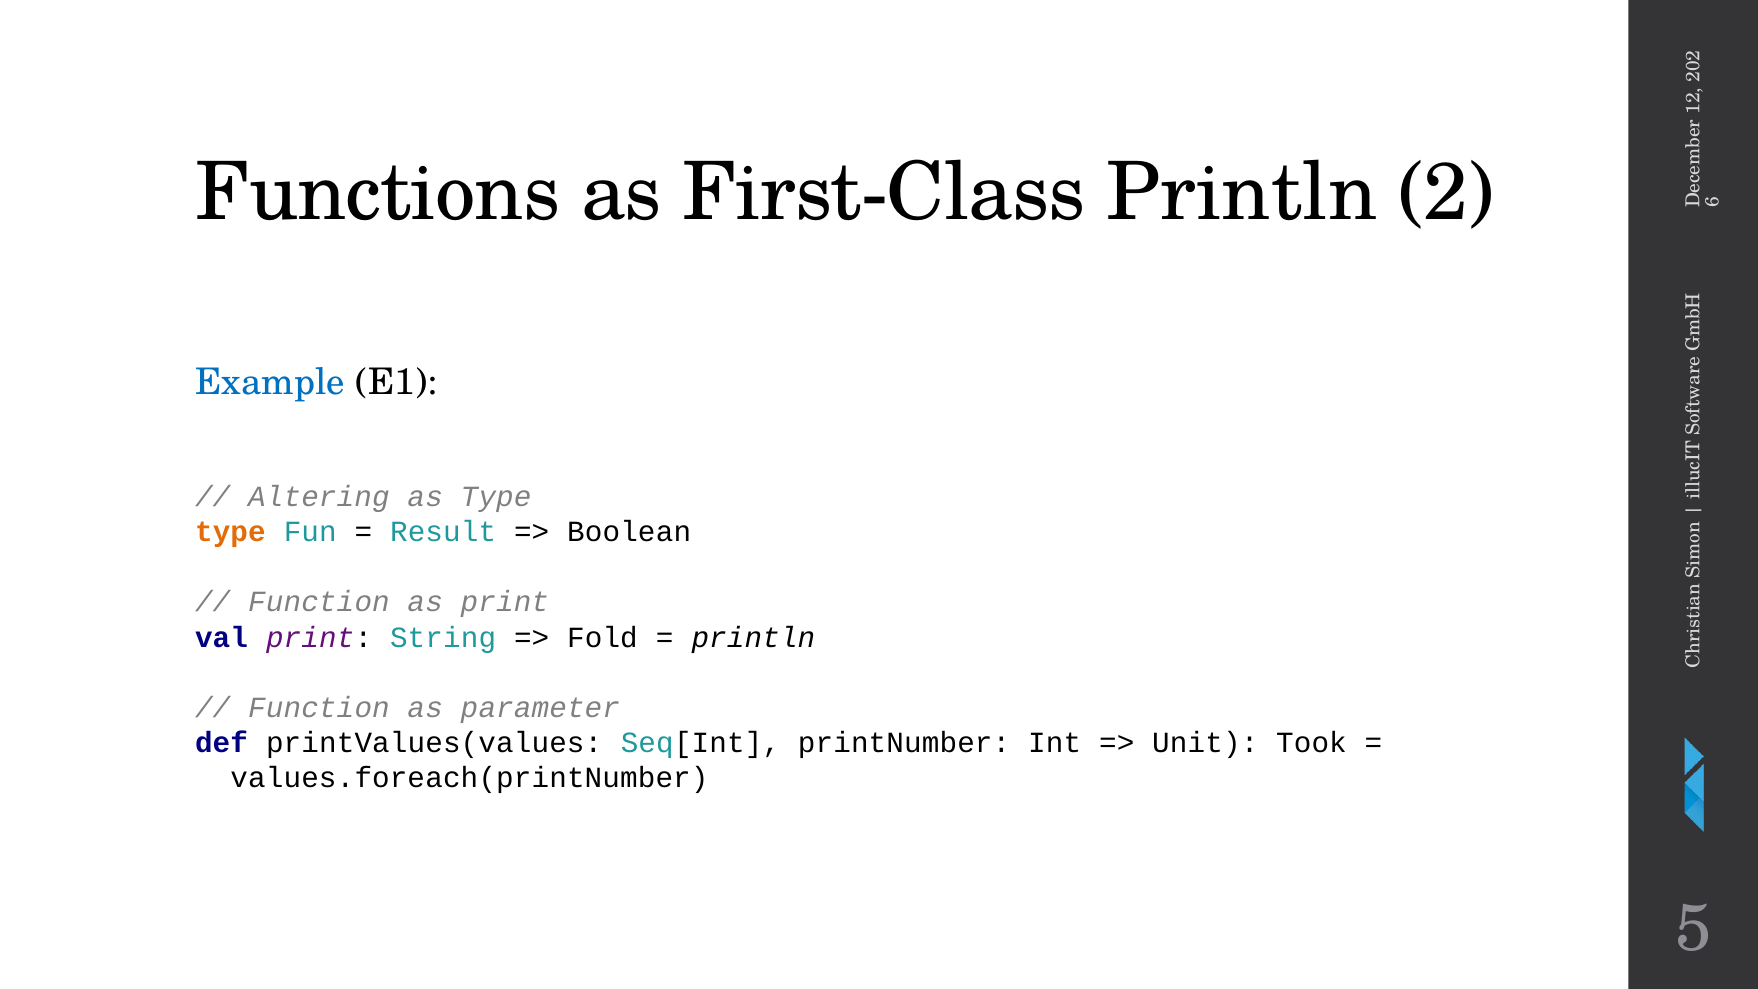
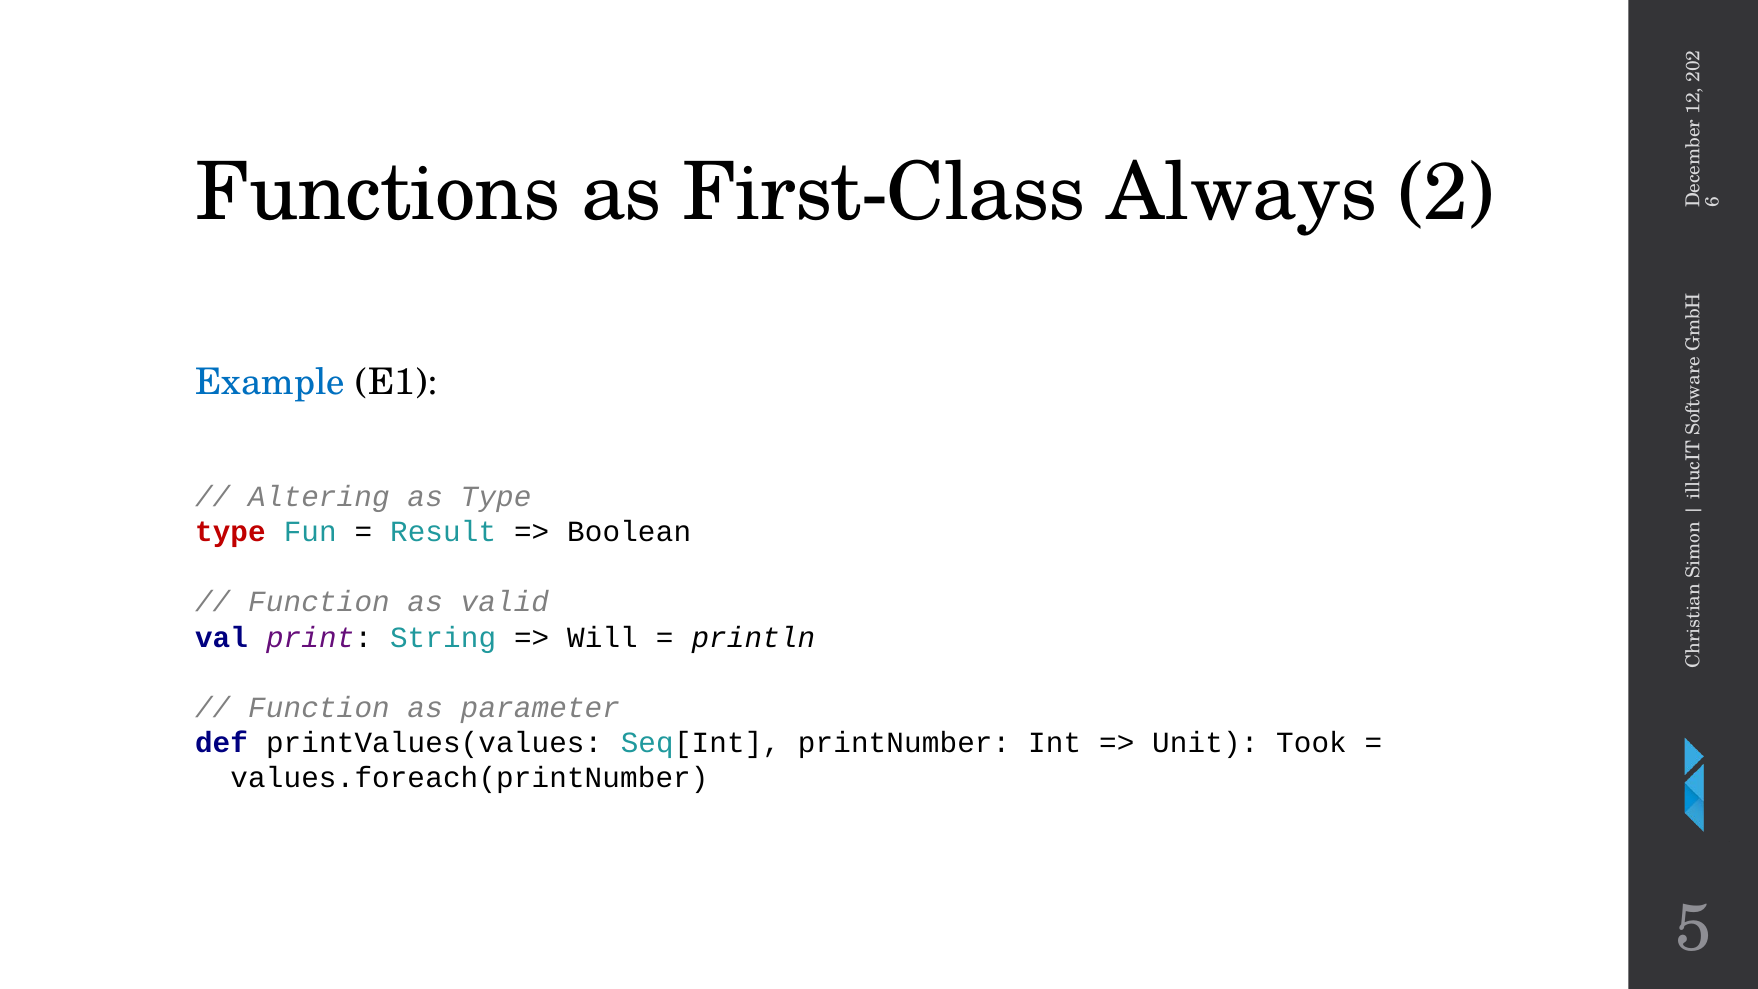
First-Class Println: Println -> Always (1242, 193)
type colour: orange -> red (230, 532)
as print: print -> valid (505, 602)
Fold: Fold -> Will (602, 637)
